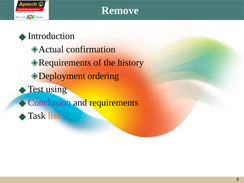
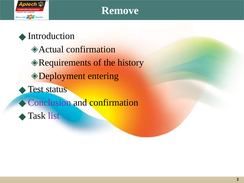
ordering: ordering -> entering (103, 76)
using: using -> status (56, 89)
and requirements: requirements -> confirmation (114, 103)
list colour: orange -> purple (54, 116)
